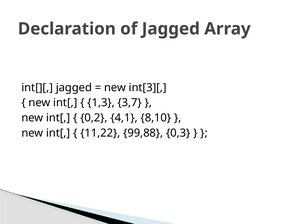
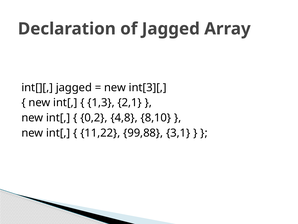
3,7: 3,7 -> 2,1 (130, 102)
4,1: 4,1 -> 4,8 (124, 118)
0,3: 0,3 -> 3,1 (178, 133)
